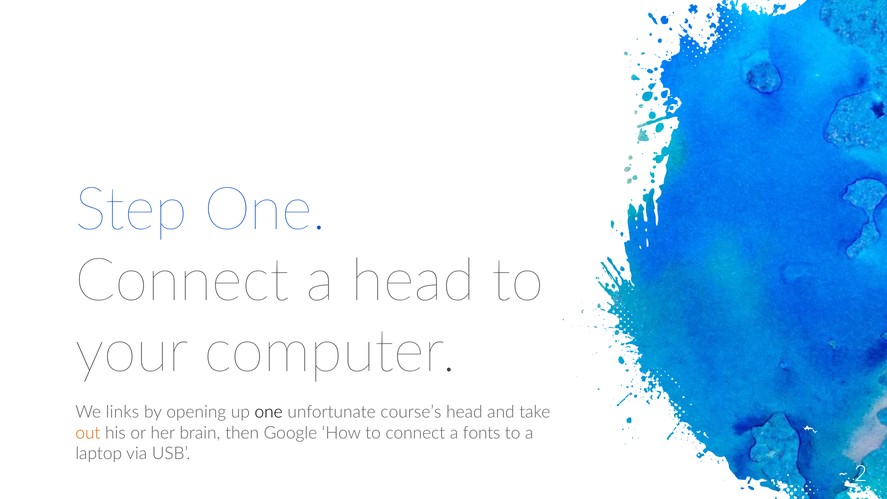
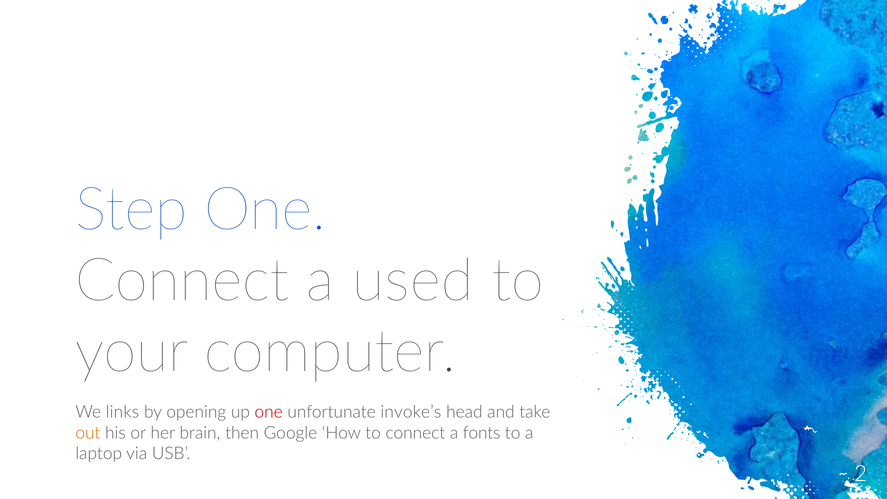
a head: head -> used (413, 281)
one colour: black -> red (269, 412)
course’s: course’s -> invoke’s (411, 412)
